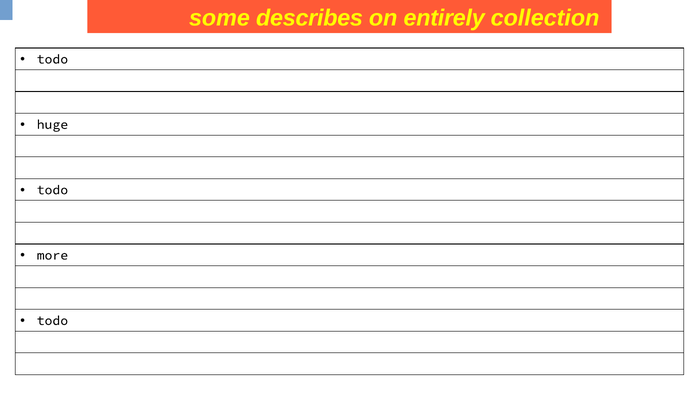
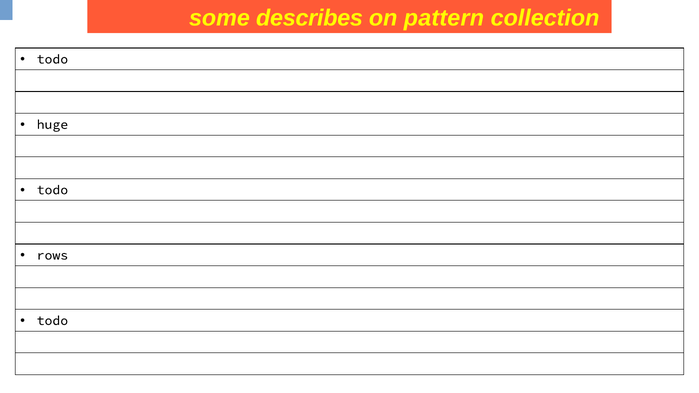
entirely: entirely -> pattern (444, 18)
more: more -> rows (52, 255)
